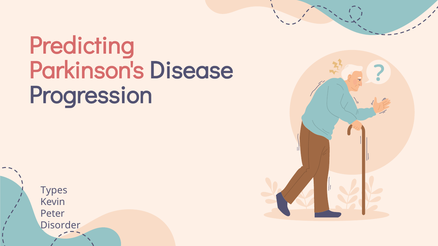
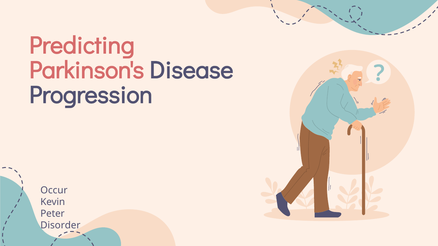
Types: Types -> Occur (54, 191)
